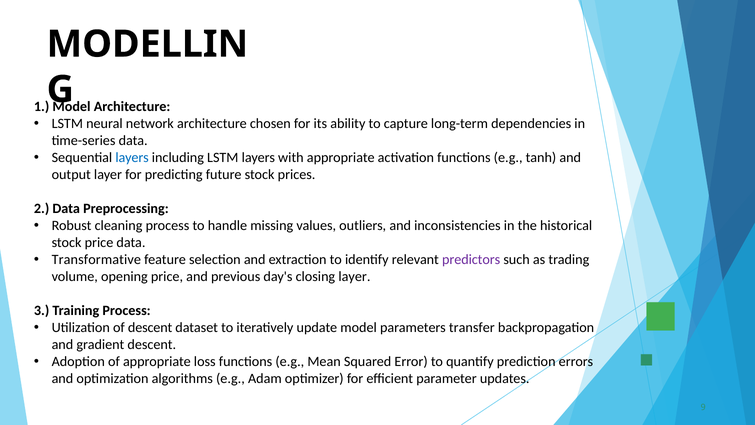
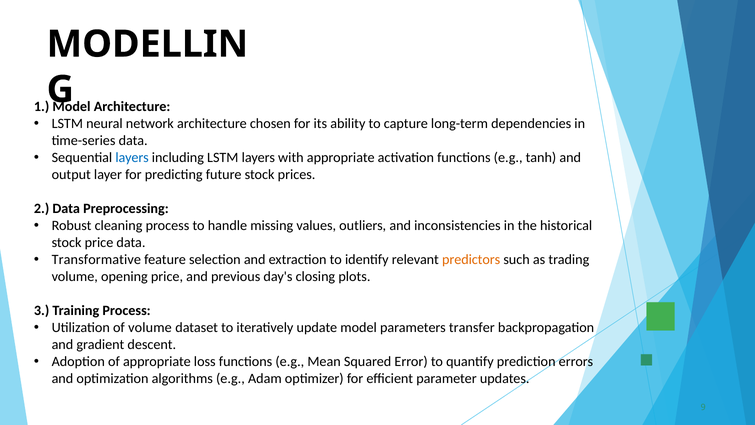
predictors colour: purple -> orange (471, 260)
closing layer: layer -> plots (354, 277)
of descent: descent -> volume (150, 327)
